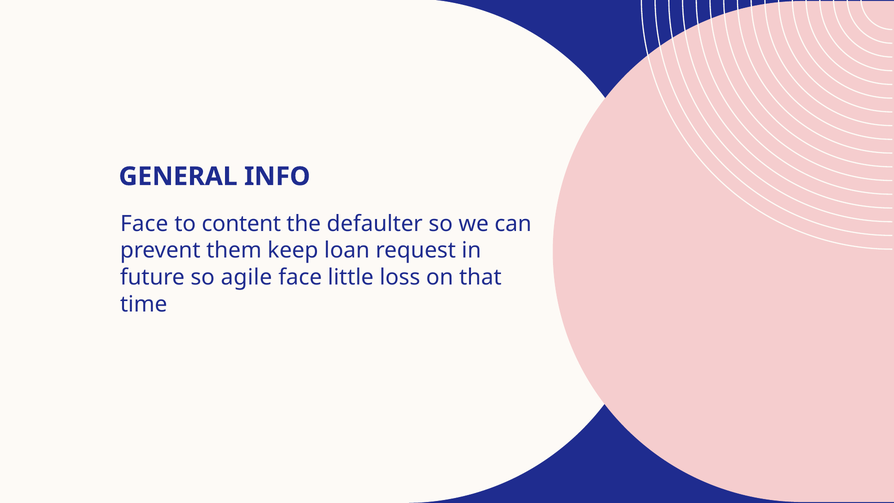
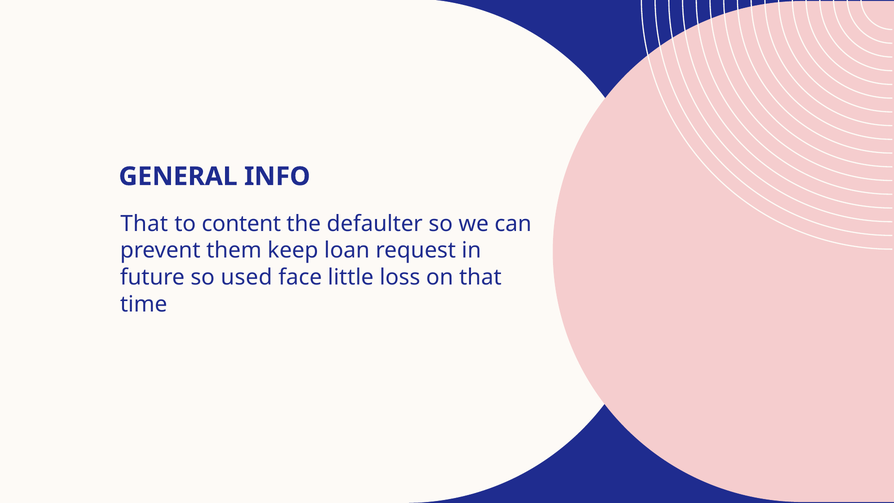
Face: Face -> That (144, 224)
agile: agile -> used (246, 277)
